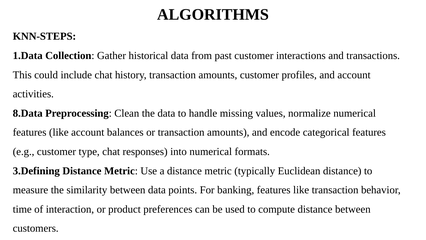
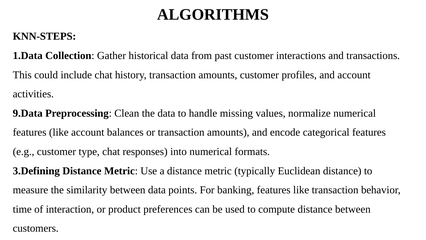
8.Data: 8.Data -> 9.Data (28, 113)
